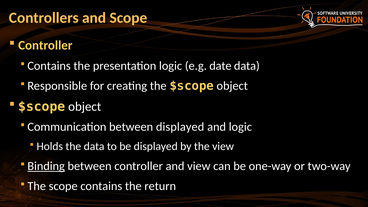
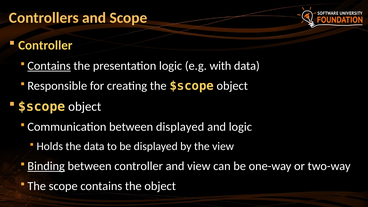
Contains underline: none -> present (49, 66)
date: date -> with (220, 66)
the return: return -> object (160, 186)
